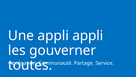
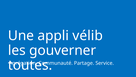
appli appli: appli -> vélib (88, 35)
